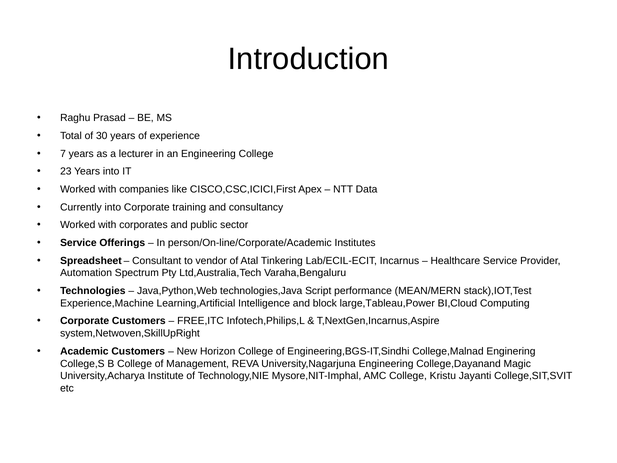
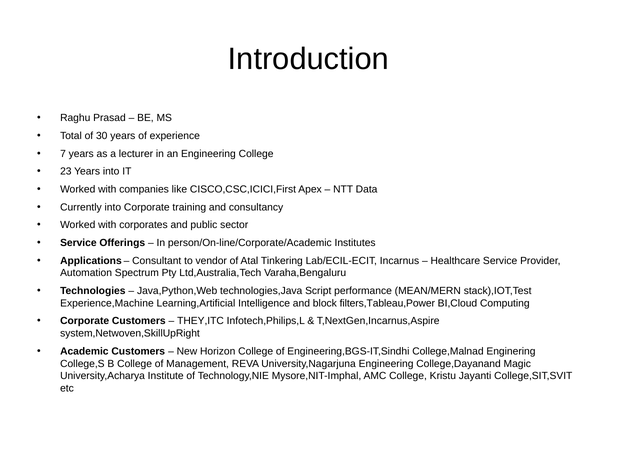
Spreadsheet: Spreadsheet -> Applications (91, 261)
large,Tableau,Power: large,Tableau,Power -> filters,Tableau,Power (387, 303)
FREE,ITC: FREE,ITC -> THEY,ITC (201, 321)
